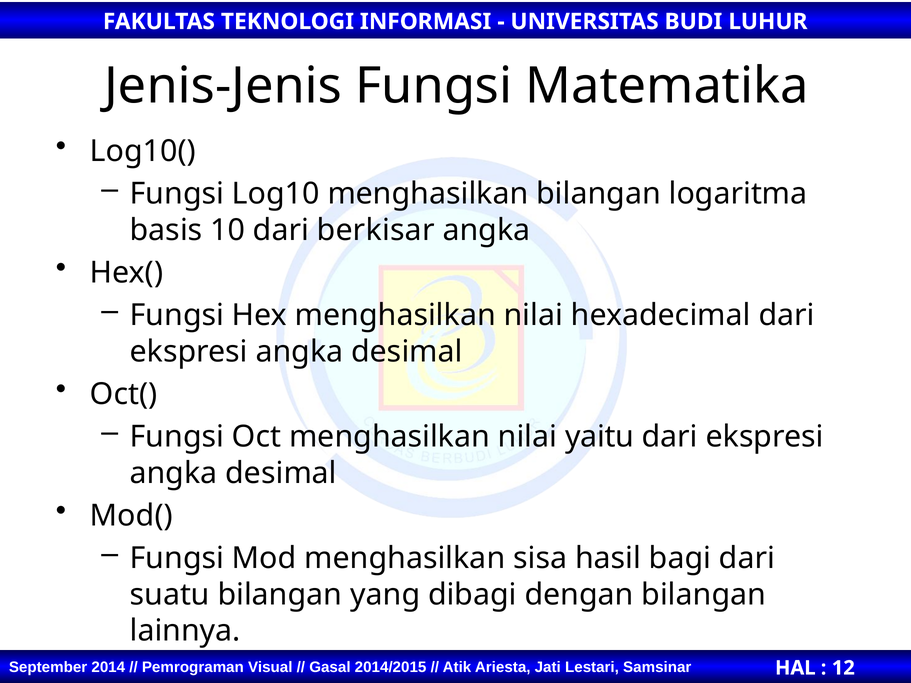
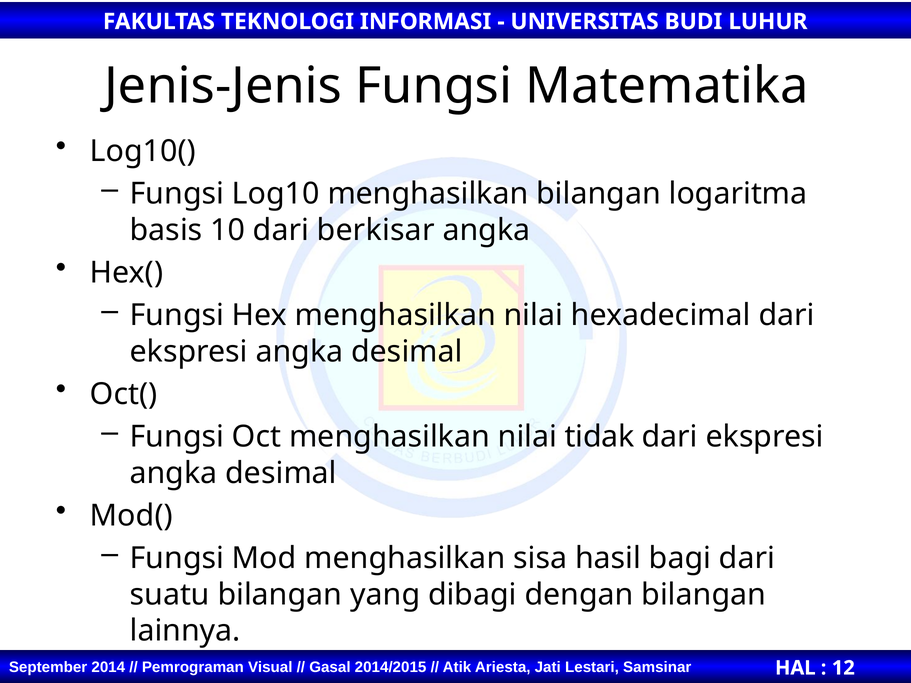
yaitu: yaitu -> tidak (600, 437)
